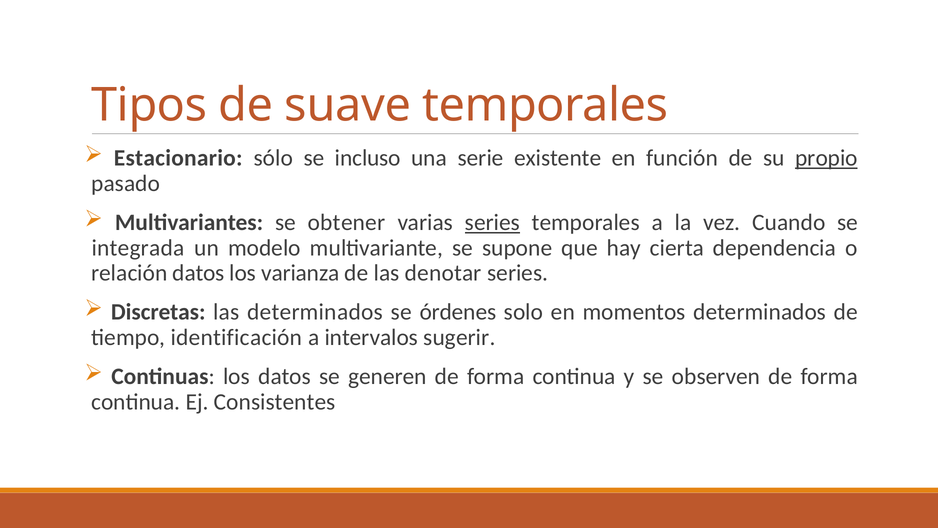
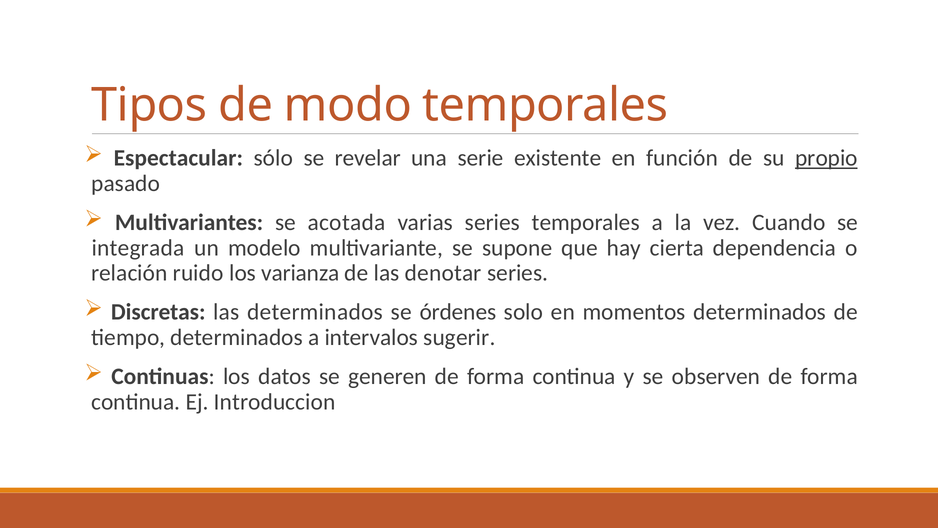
suave: suave -> modo (348, 105)
Estacionario: Estacionario -> Espectacular (178, 158)
incluso: incluso -> revelar (368, 158)
obtener: obtener -> acotada (347, 222)
series underline: present -> none (493, 222)
relación datos: datos -> ruido (198, 273)
tiempo identificación: identificación -> determinados (237, 337)
Consistentes: Consistentes -> Introduccion (275, 402)
